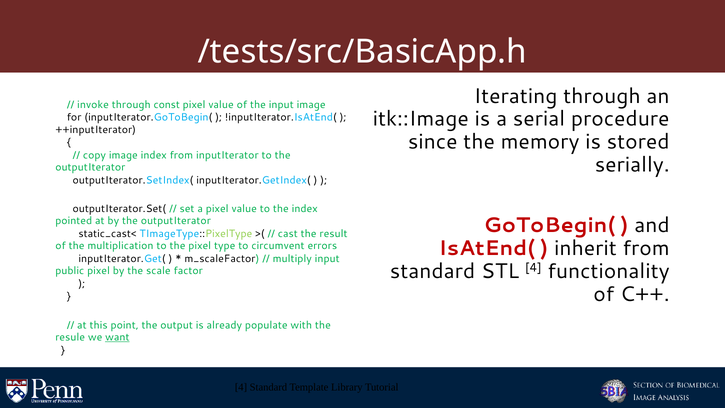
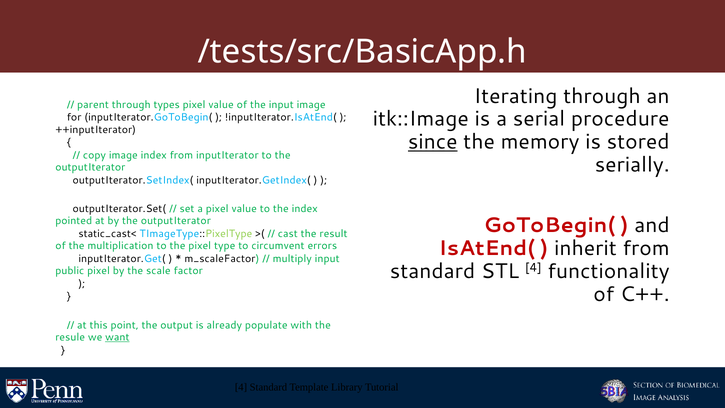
invoke: invoke -> parent (93, 105)
const: const -> types (167, 105)
since underline: none -> present (433, 142)
